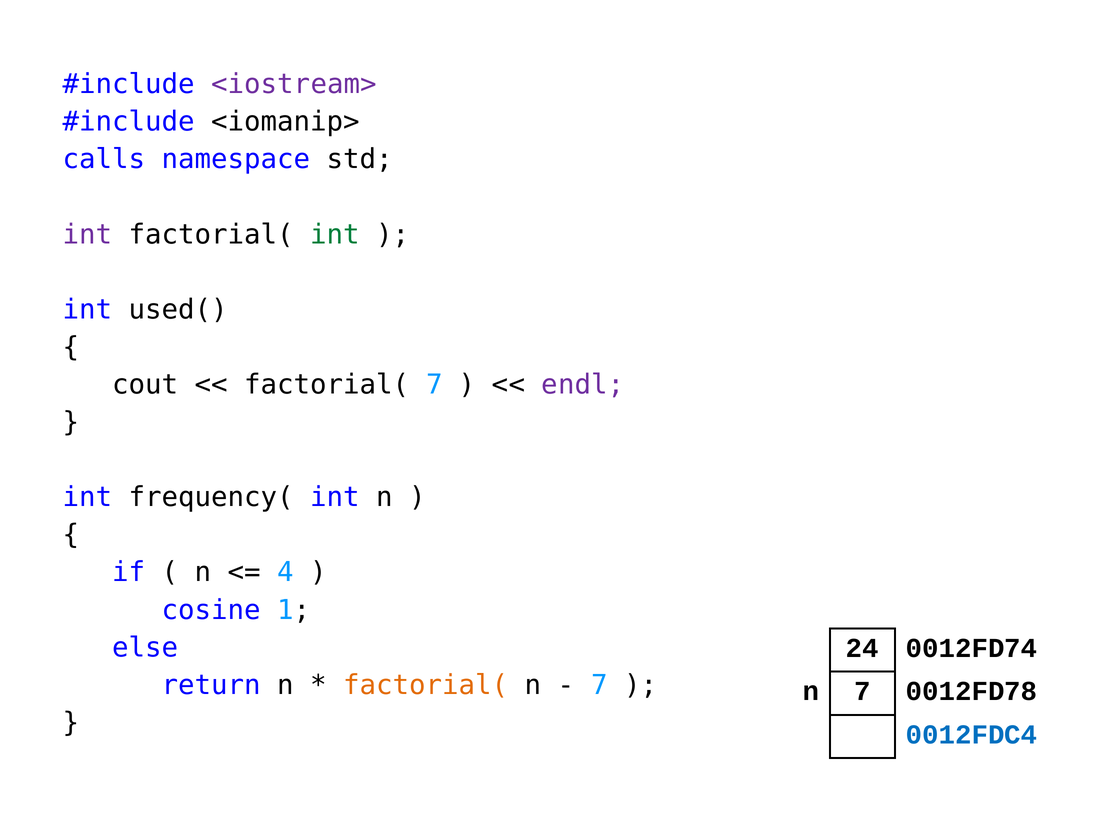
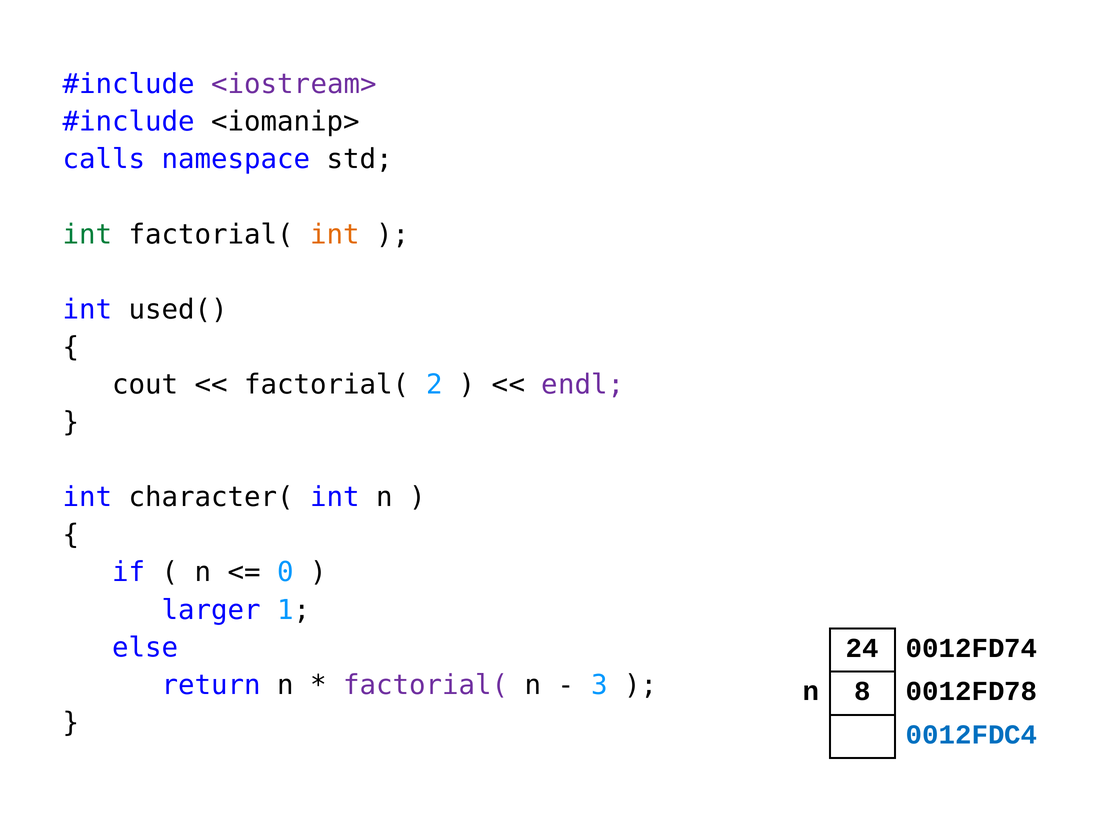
int colour: purple -> green (88, 234)
int colour: green -> orange (335, 234)
factorial( 7: 7 -> 2 (434, 384)
frequency(: frequency( -> character( (211, 497)
4: 4 -> 0 (286, 572)
cosine: cosine -> larger (211, 610)
factorial( colour: orange -> purple (426, 685)
7: 7 -> 3 (600, 685)
n 7: 7 -> 8 (862, 691)
